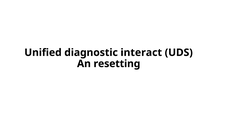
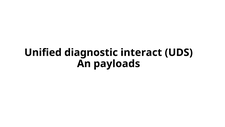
resetting: resetting -> payloads (117, 63)
